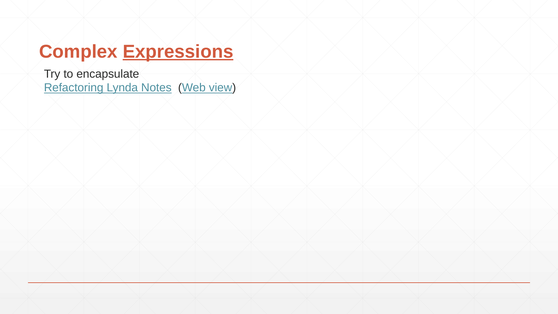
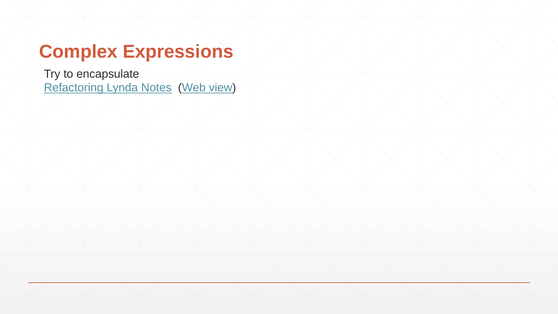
Expressions underline: present -> none (178, 52)
